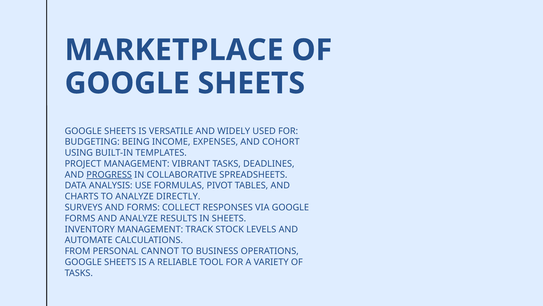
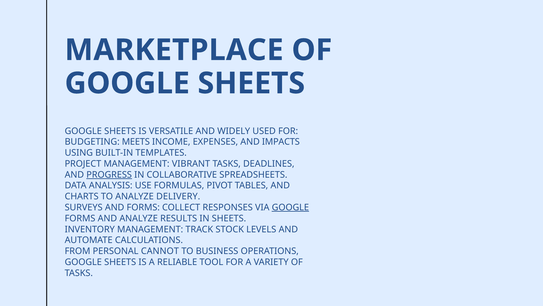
BEING: BEING -> MEETS (136, 142)
COHORT: COHORT -> IMPACTS (281, 142)
DIRECTLY: DIRECTLY -> DELIVERY (178, 196)
GOOGLE underline: none -> present (290, 207)
